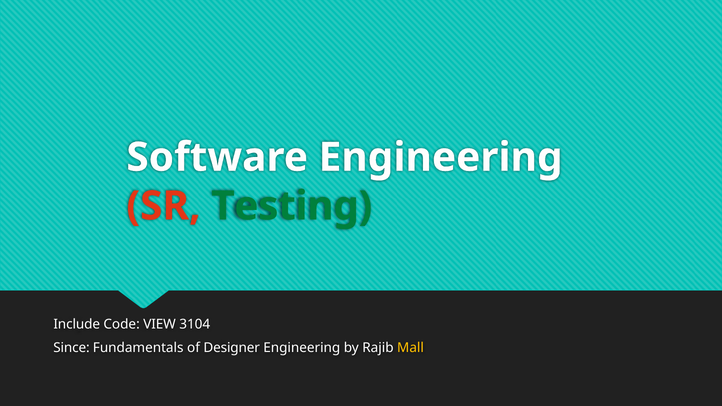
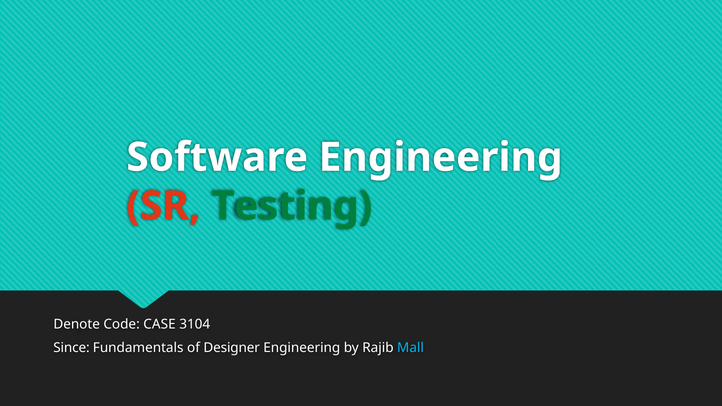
Include: Include -> Denote (77, 325)
VIEW: VIEW -> CASE (159, 325)
Mall colour: yellow -> light blue (411, 348)
